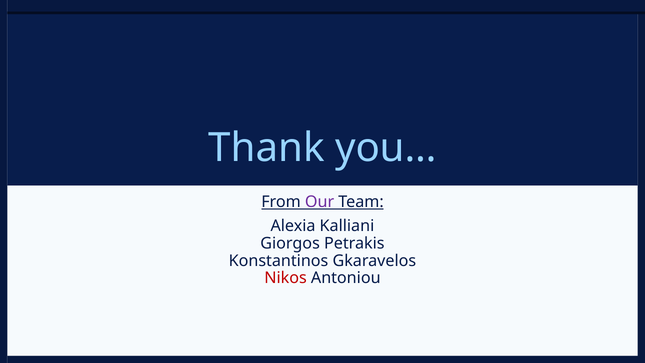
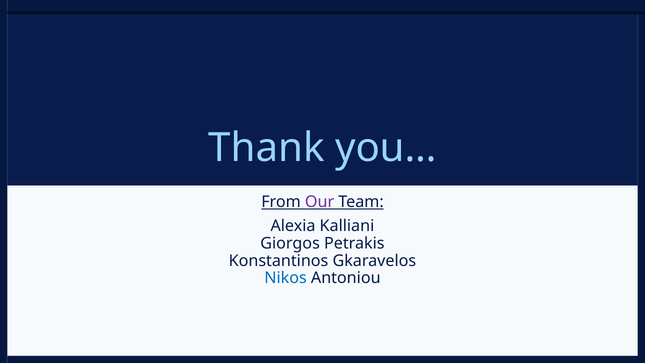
Nikos colour: red -> blue (286, 278)
